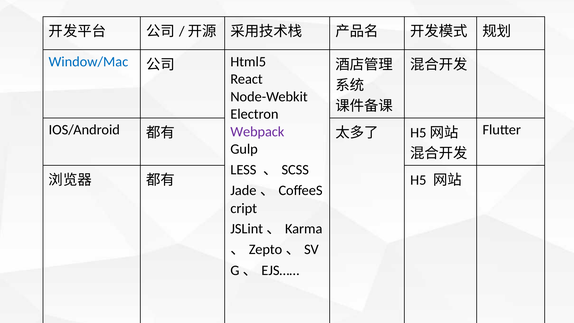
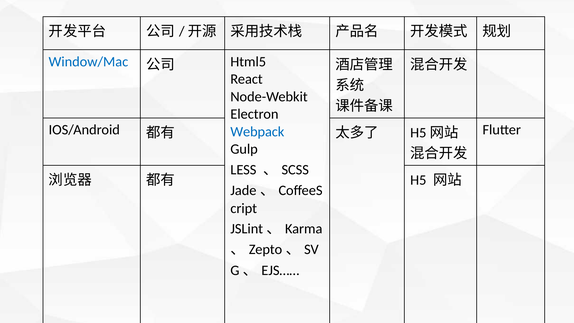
Webpack colour: purple -> blue (257, 132)
